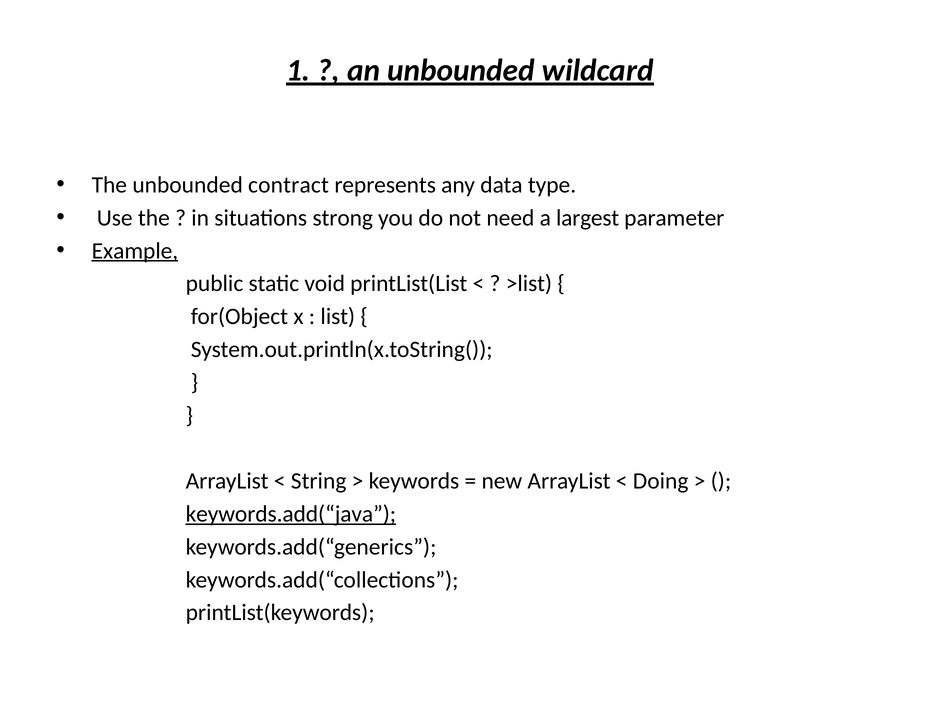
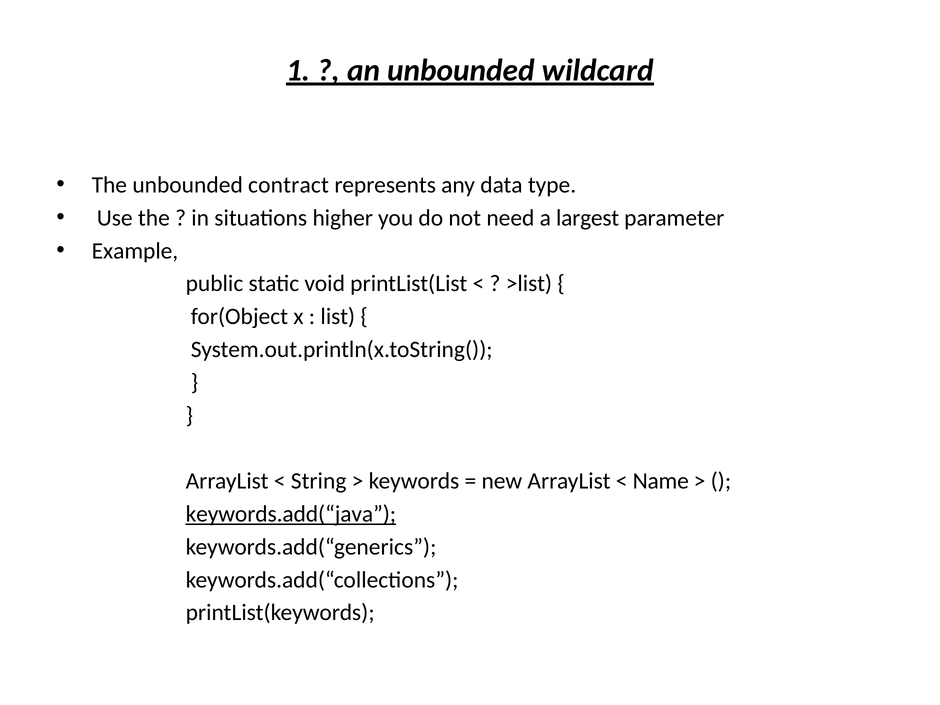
strong: strong -> higher (343, 218)
Example underline: present -> none (135, 251)
Doing: Doing -> Name (661, 481)
